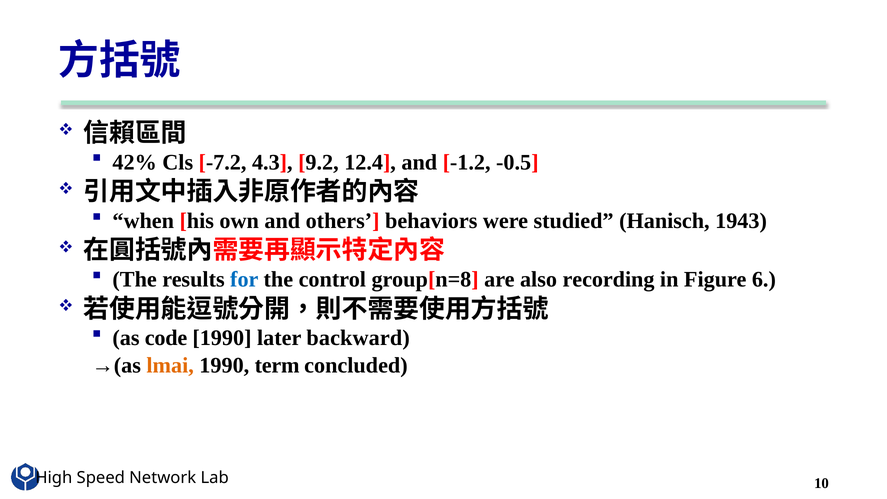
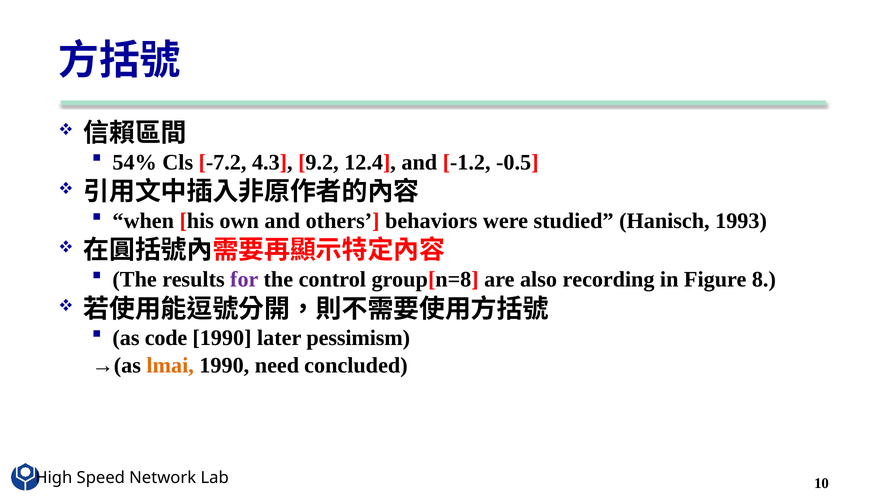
42%: 42% -> 54% (135, 162)
1943: 1943 -> 1993 (741, 221)
for colour: blue -> purple (244, 279)
6: 6 -> 8 (764, 279)
backward: backward -> pessimism (358, 338)
term: term -> need (277, 365)
